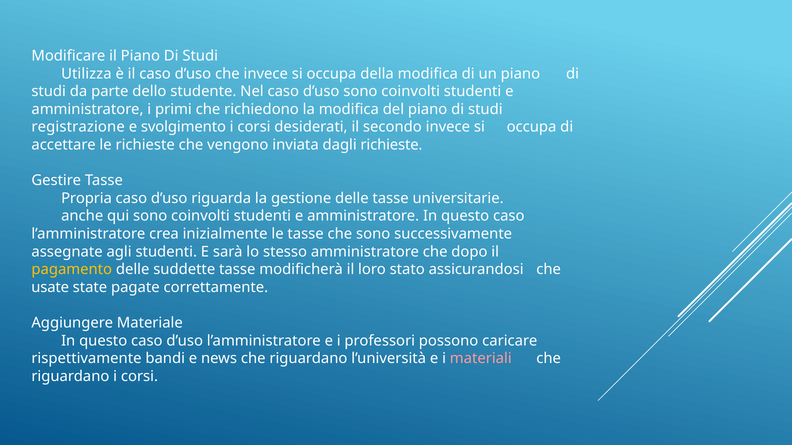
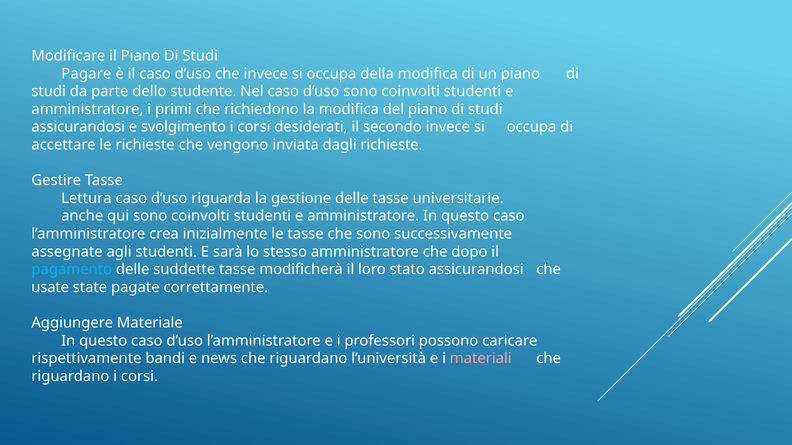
Utilizza: Utilizza -> Pagare (86, 74)
registrazione: registrazione -> assicurandosi (78, 127)
Propria: Propria -> Lettura (86, 198)
pagamento colour: yellow -> light blue (72, 270)
